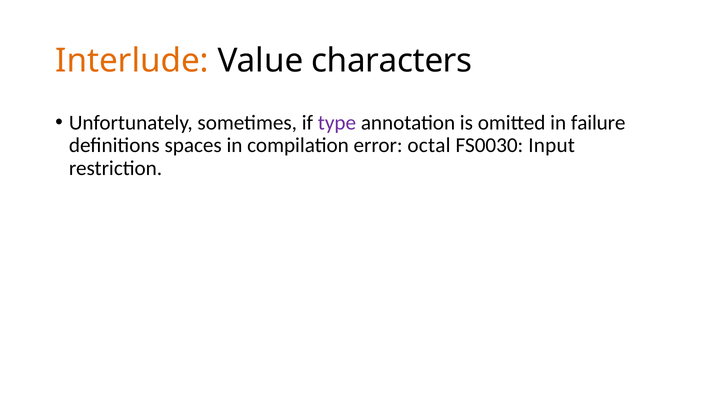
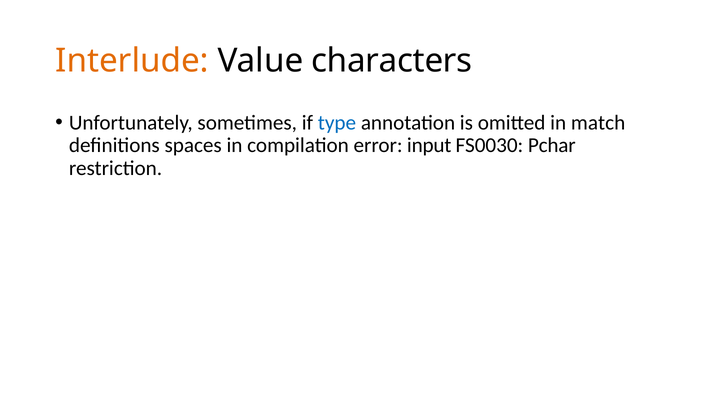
type colour: purple -> blue (337, 123)
failure: failure -> match (598, 123)
octal: octal -> input (429, 146)
Input: Input -> Pchar (552, 146)
